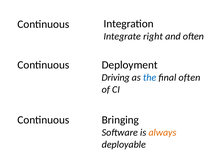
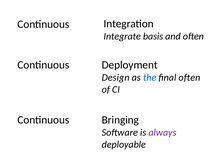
right: right -> basis (153, 36)
Driving: Driving -> Design (116, 78)
always colour: orange -> purple (163, 133)
